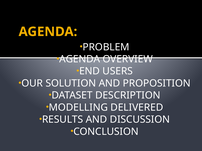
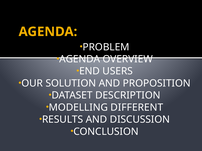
DELIVERED: DELIVERED -> DIFFERENT (137, 108)
